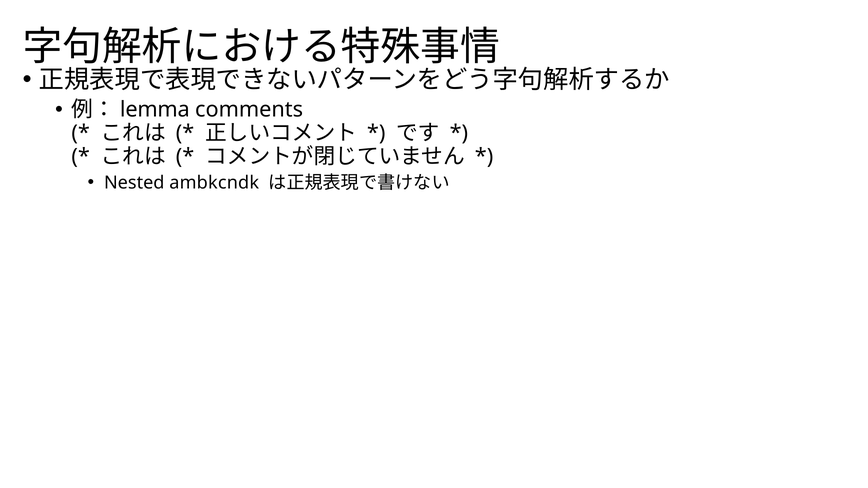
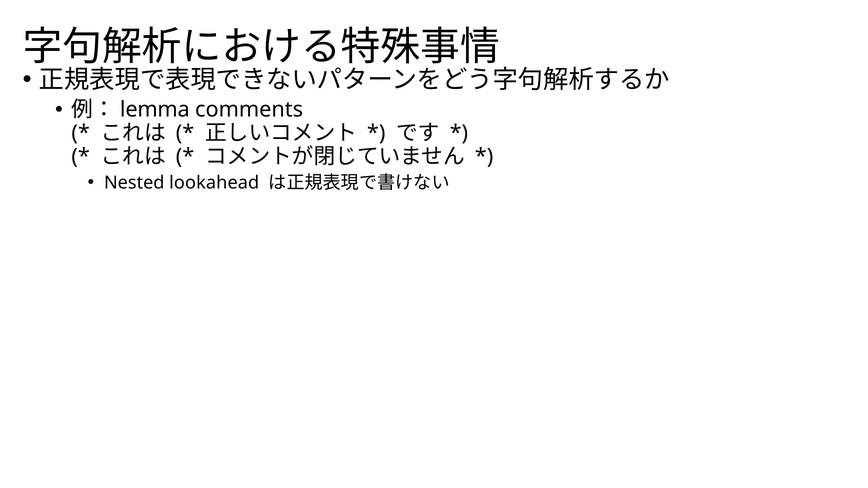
ambkcndk: ambkcndk -> lookahead (214, 183)
